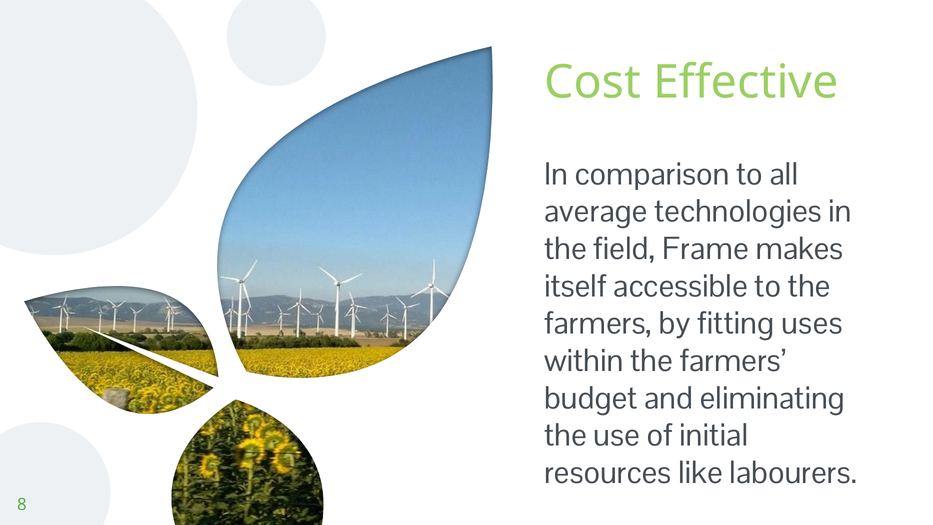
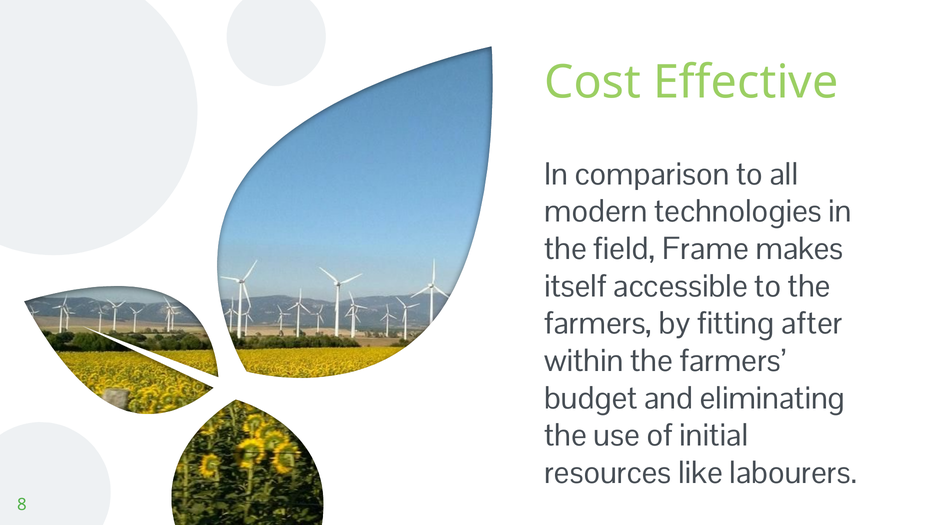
average: average -> modern (596, 212)
uses: uses -> after (812, 323)
